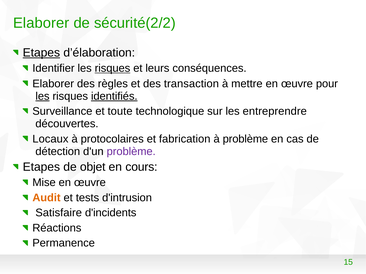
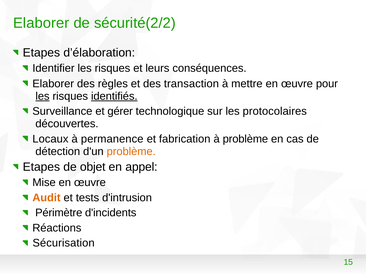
Etapes underline: present -> none (41, 53)
risques underline: present -> none (112, 68)
toute: toute -> gérer (120, 111)
entreprendre: entreprendre -> protocolaires (275, 111)
protocolaires: protocolaires -> permanence (112, 139)
problème colour: purple -> orange (131, 152)
cours: cours -> appel (141, 167)
Satisfaire: Satisfaire -> Périmètre (59, 213)
Permanence: Permanence -> Sécurisation (64, 243)
